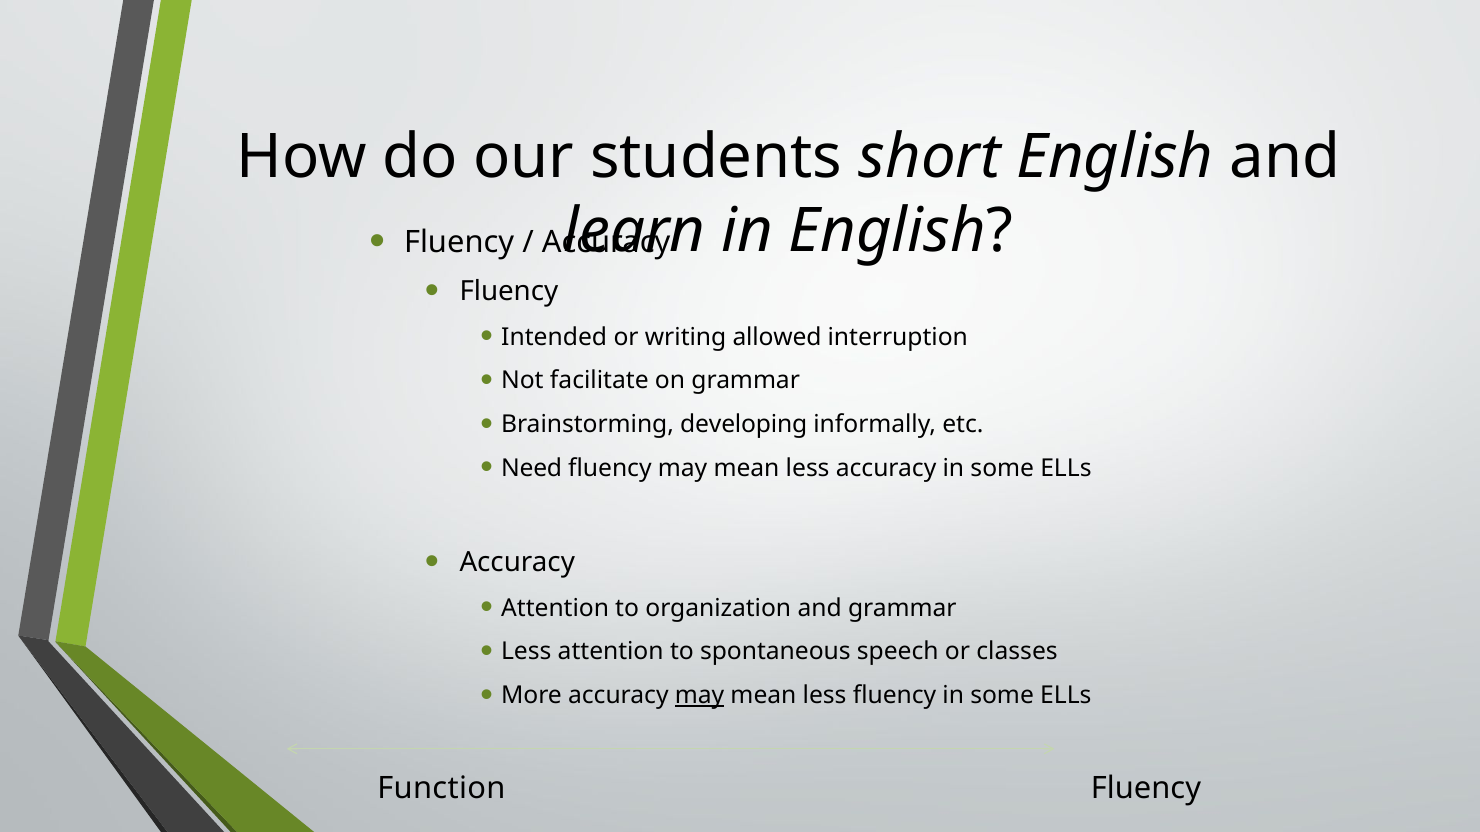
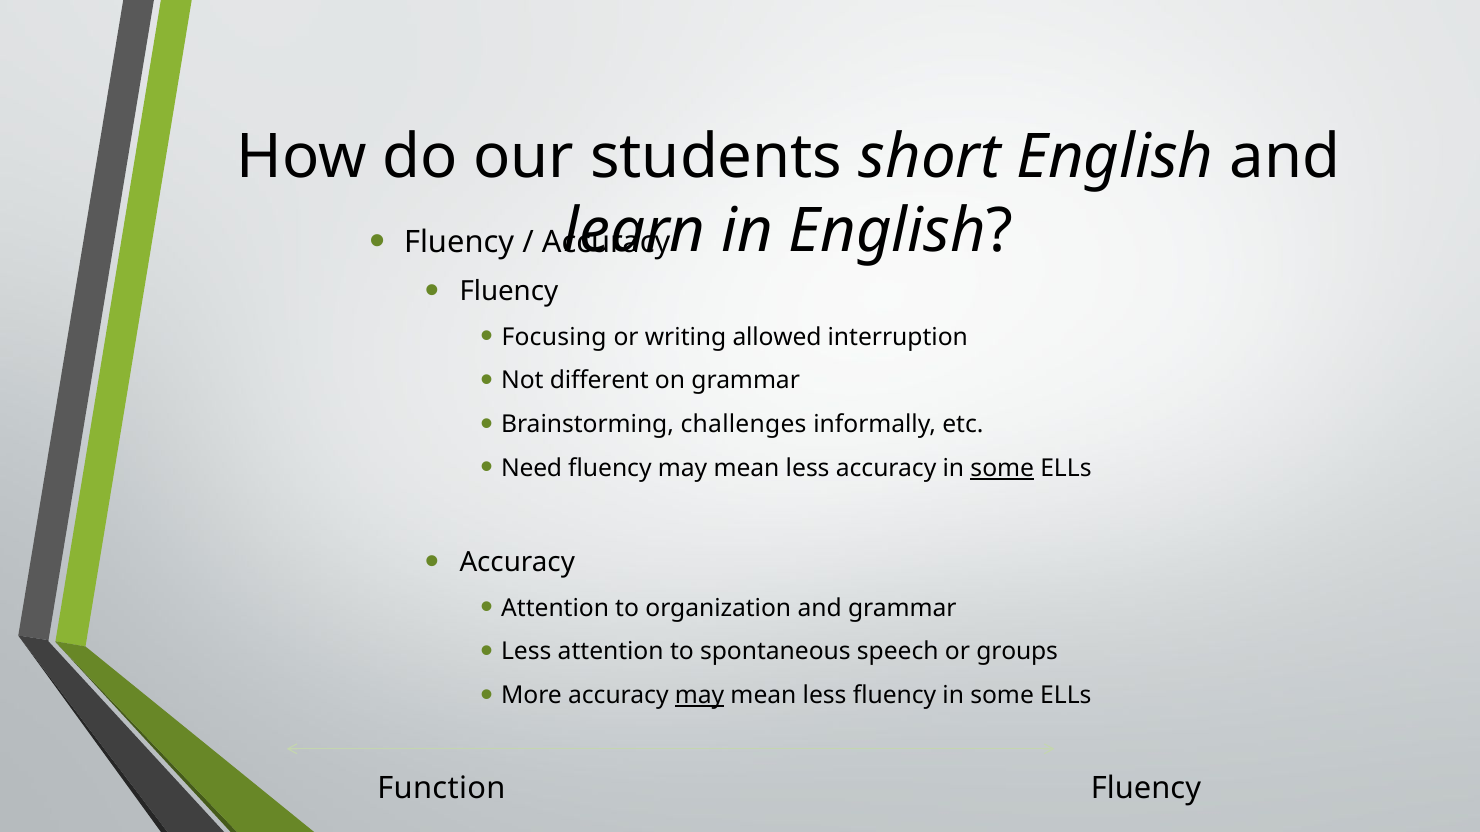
Intended: Intended -> Focusing (554, 337)
facilitate: facilitate -> different (599, 381)
developing: developing -> challenges (744, 425)
some underline: none -> present (1002, 468)
classes: classes -> groups (1017, 652)
